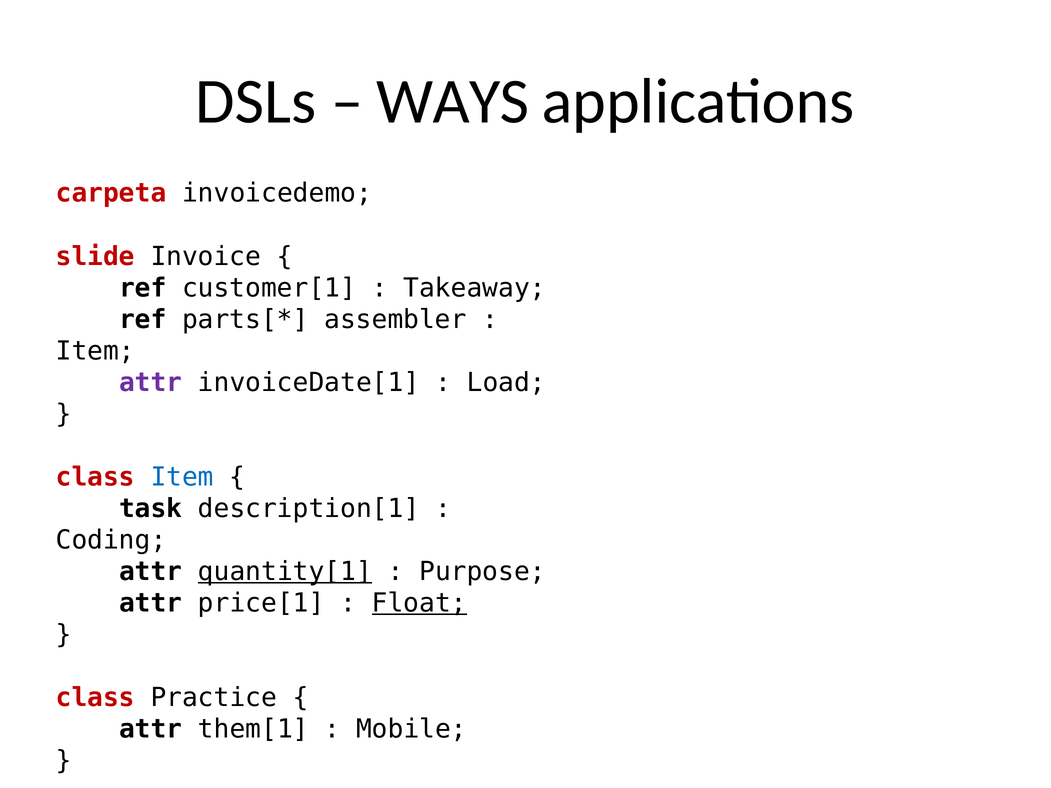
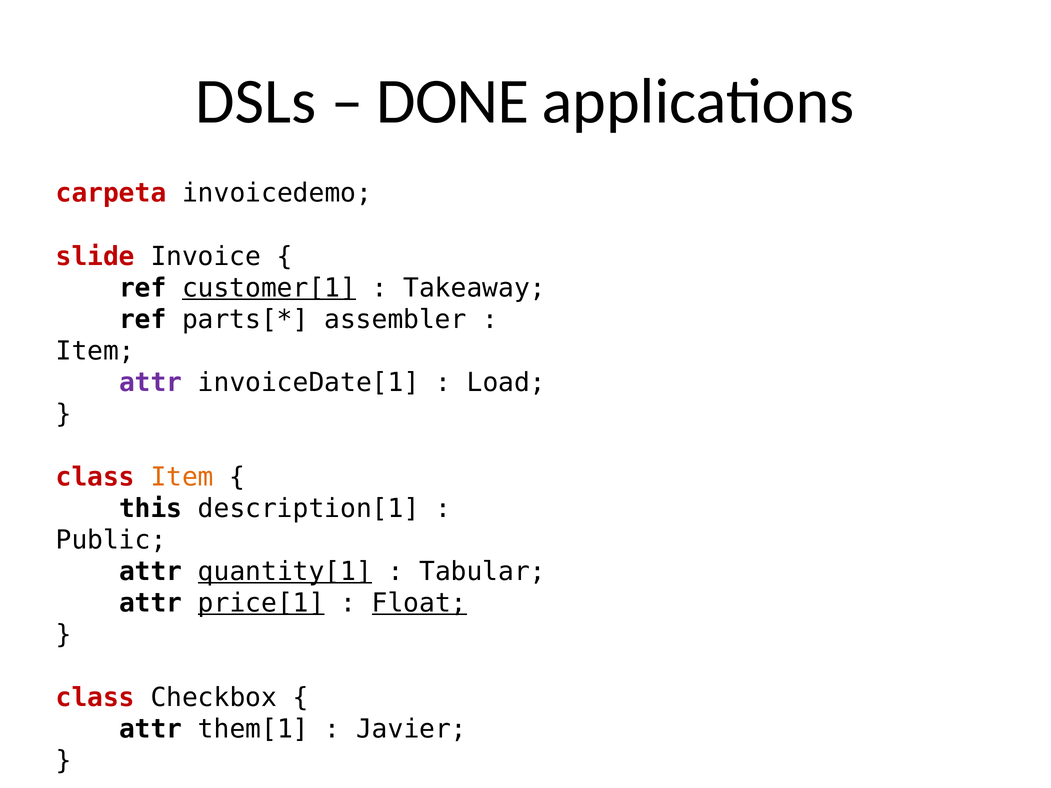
WAYS: WAYS -> DONE (453, 102)
customer[1 underline: none -> present (269, 288)
Item colour: blue -> orange (182, 477)
task: task -> this (151, 509)
Coding: Coding -> Public (111, 540)
Purpose: Purpose -> Tabular (483, 572)
price[1 underline: none -> present (261, 603)
Practice: Practice -> Checkbox (214, 698)
Mobile: Mobile -> Javier (411, 729)
